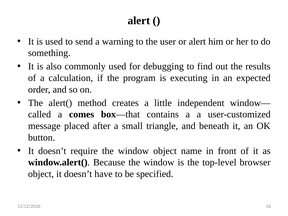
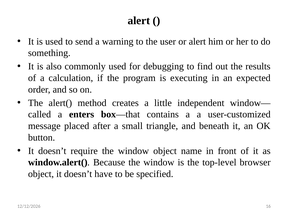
comes: comes -> enters (82, 114)
